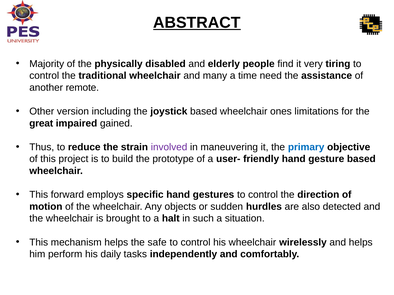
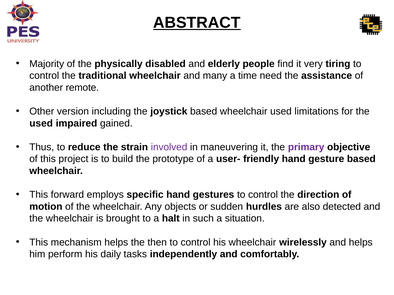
wheelchair ones: ones -> used (281, 112)
great: great -> used (41, 123)
primary colour: blue -> purple (306, 147)
safe: safe -> then (157, 243)
